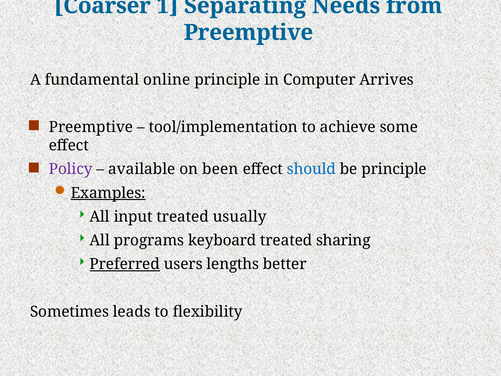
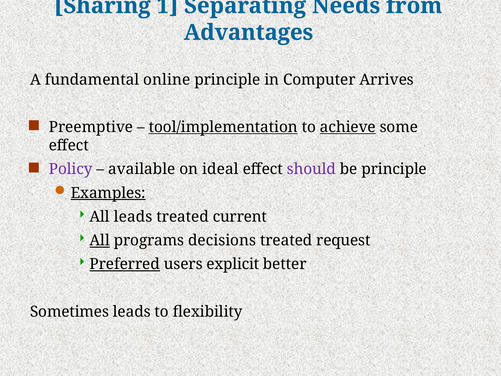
Coarser: Coarser -> Sharing (102, 6)
Preemptive: Preemptive -> Advantages (248, 32)
tool/implementation underline: none -> present (223, 127)
achieve underline: none -> present (348, 127)
been: been -> ideal (220, 169)
should colour: blue -> purple (311, 169)
All input: input -> leads (133, 217)
usually: usually -> current (240, 217)
All underline: none -> present (100, 240)
keyboard: keyboard -> decisions (222, 240)
sharing: sharing -> request (343, 240)
lengths: lengths -> explicit (233, 264)
